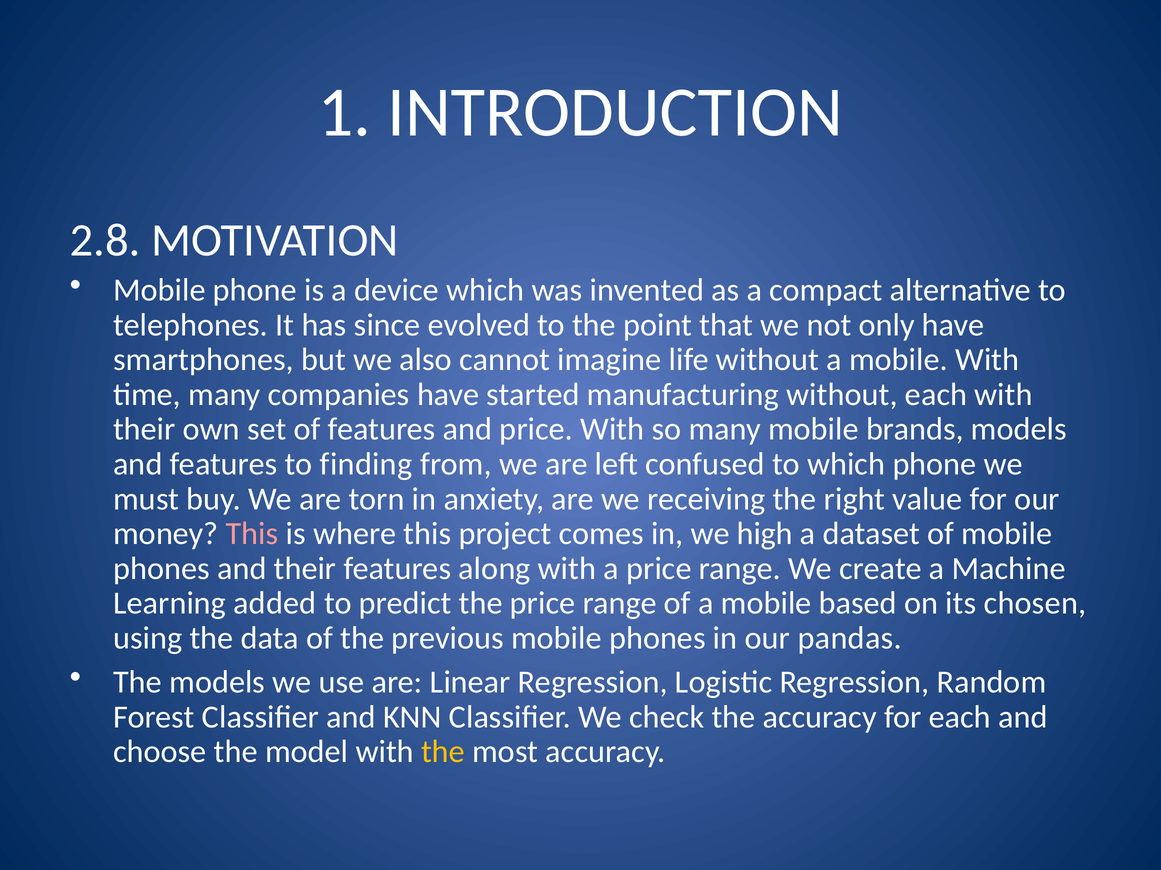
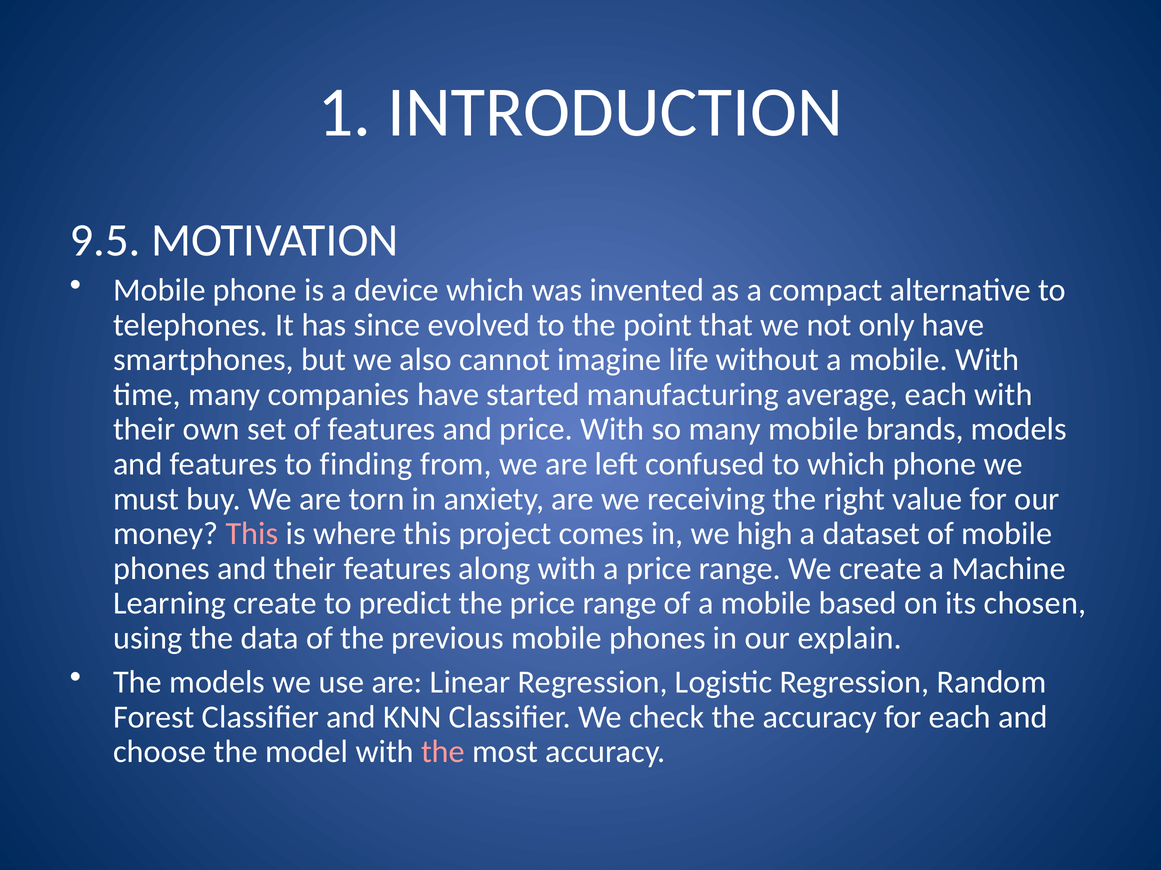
2.8: 2.8 -> 9.5 (105, 240)
manufacturing without: without -> average (842, 395)
Learning added: added -> create (275, 604)
pandas: pandas -> explain (850, 639)
the colour: yellow -> pink (443, 752)
